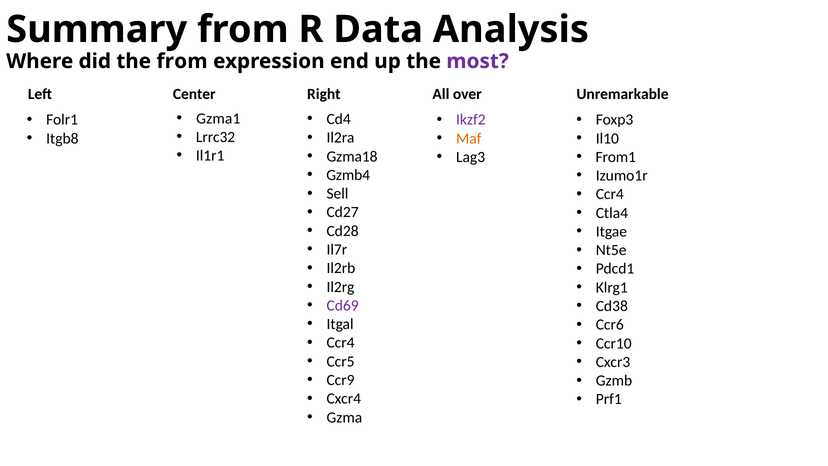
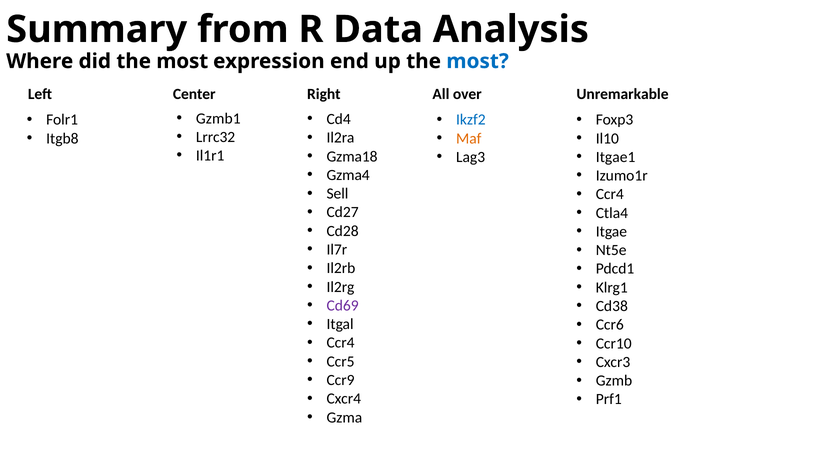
did the from: from -> most (182, 61)
most colour: purple -> blue (478, 61)
Gzma1: Gzma1 -> Gzmb1 (218, 118)
Ikzf2 colour: purple -> blue (471, 120)
From1: From1 -> Itgae1 (616, 157)
Gzmb4: Gzmb4 -> Gzma4 (348, 175)
